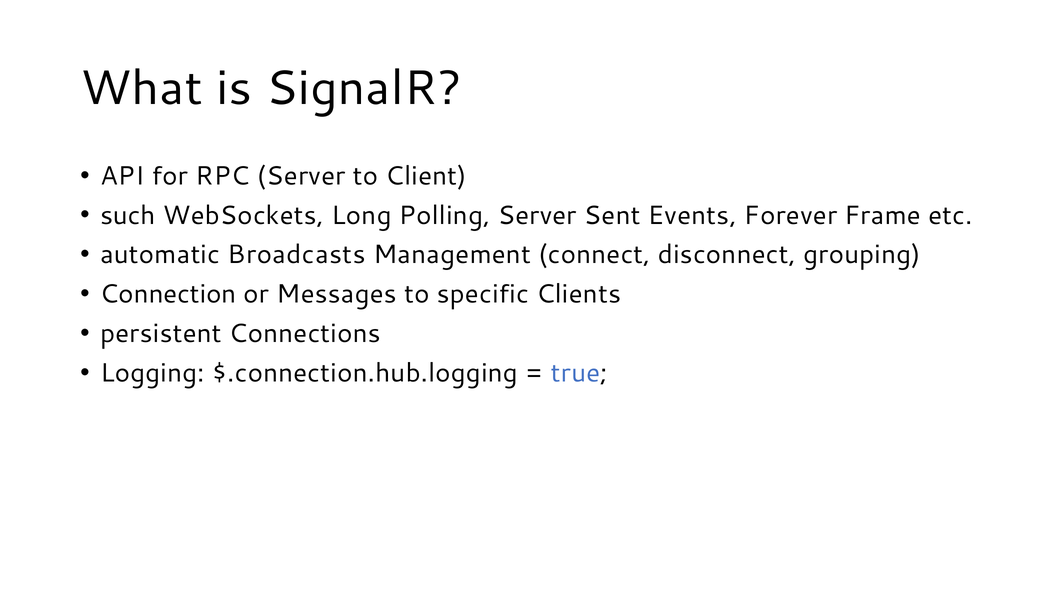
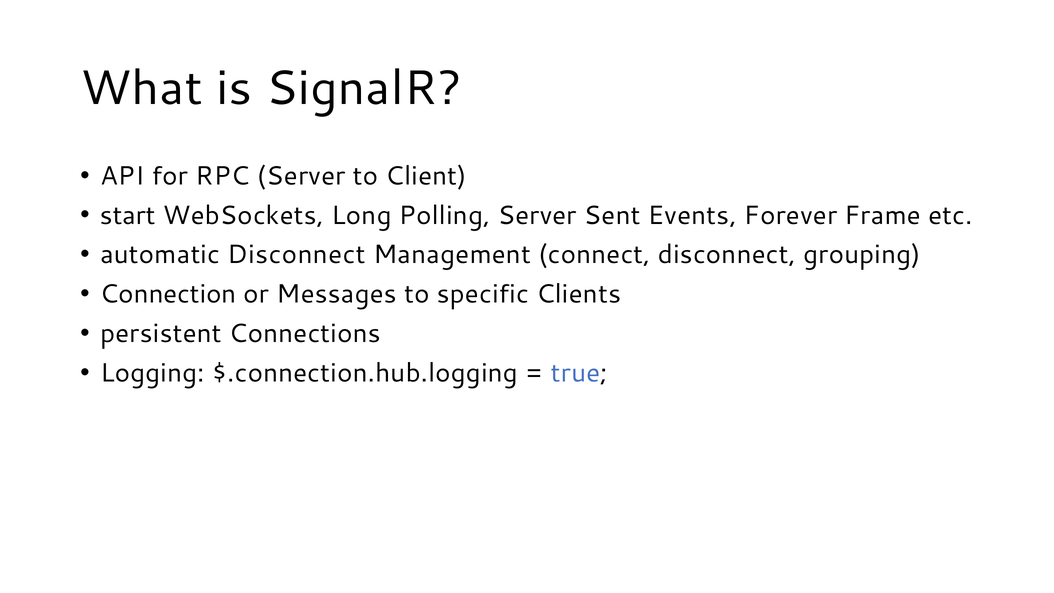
such: such -> start (128, 215)
automatic Broadcasts: Broadcasts -> Disconnect (297, 255)
